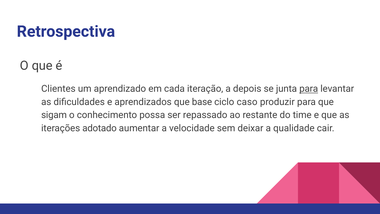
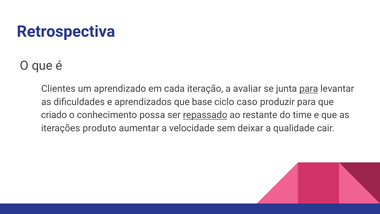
depois: depois -> avaliar (247, 89)
sigam: sigam -> criado (54, 115)
repassado underline: none -> present (205, 115)
adotado: adotado -> produto (99, 128)
